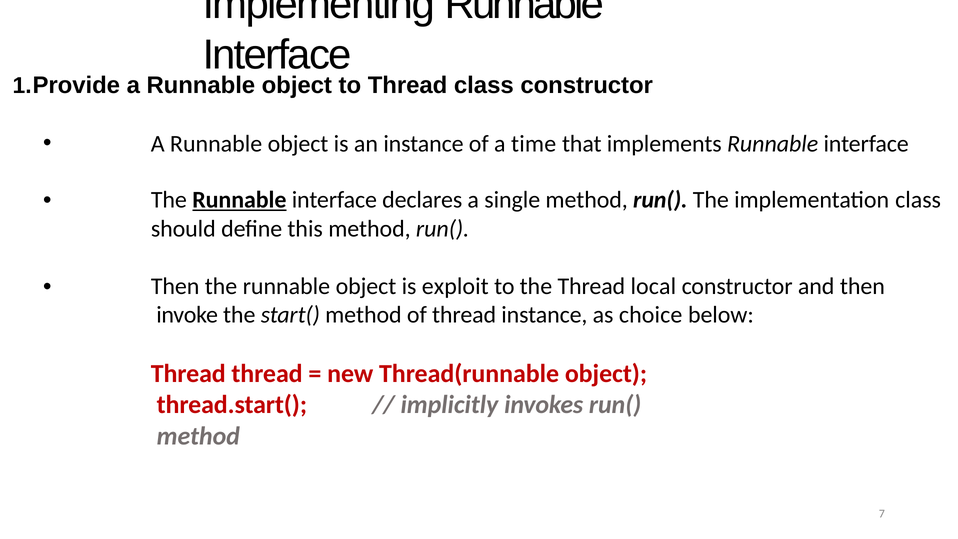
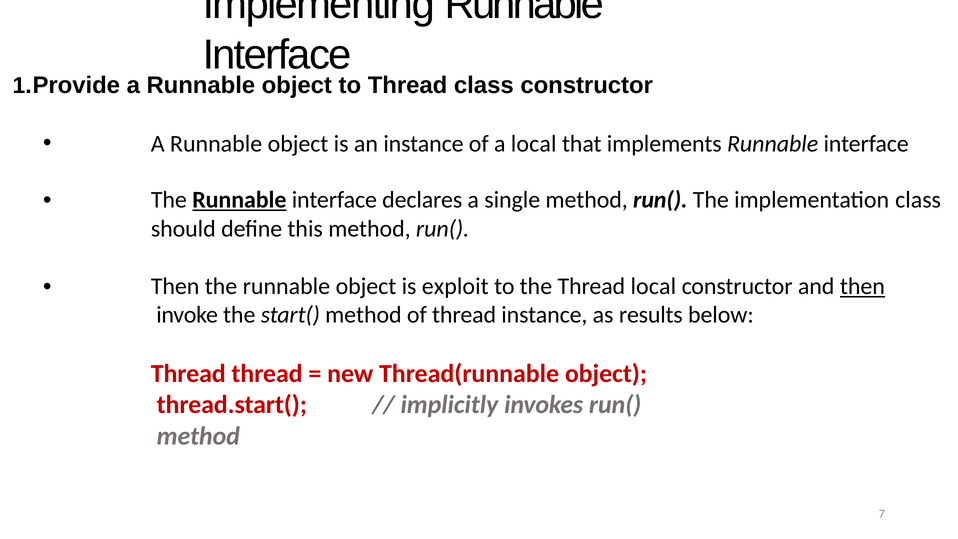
a time: time -> local (534, 144)
then underline: none -> present (862, 286)
choice: choice -> results (651, 315)
